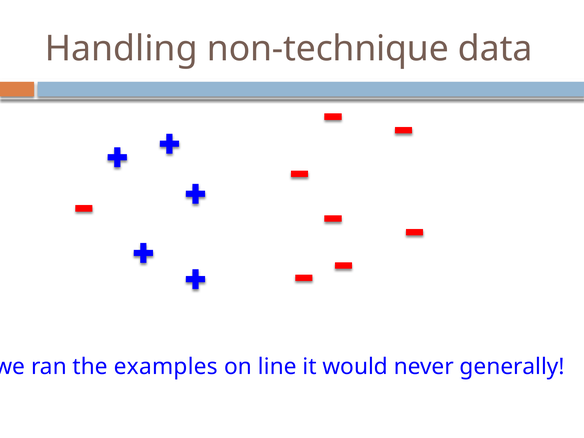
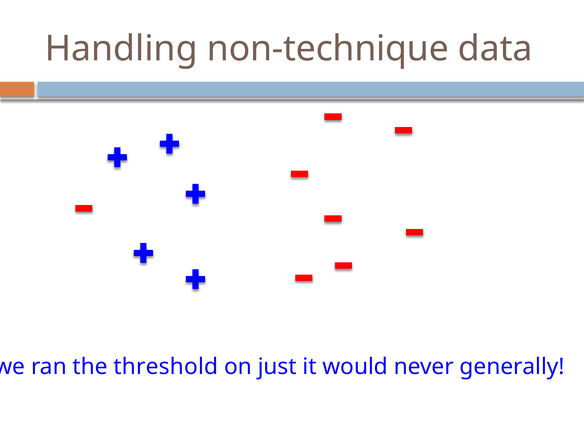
examples: examples -> threshold (166, 367)
line: line -> just (277, 367)
